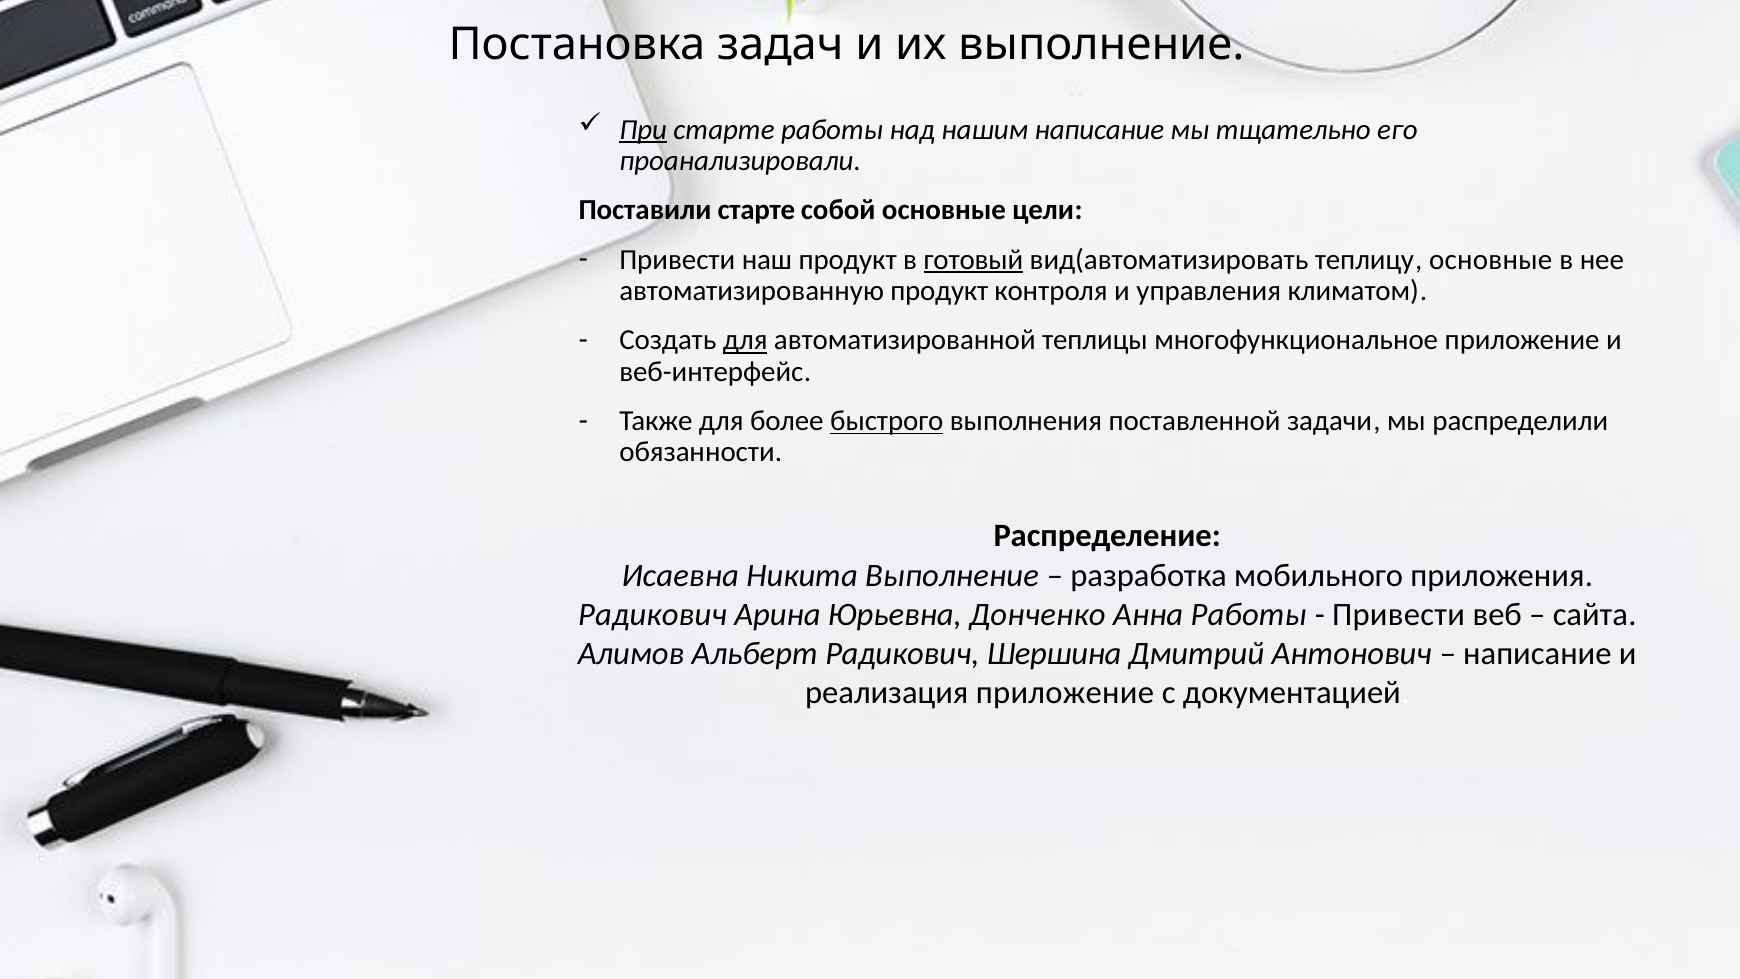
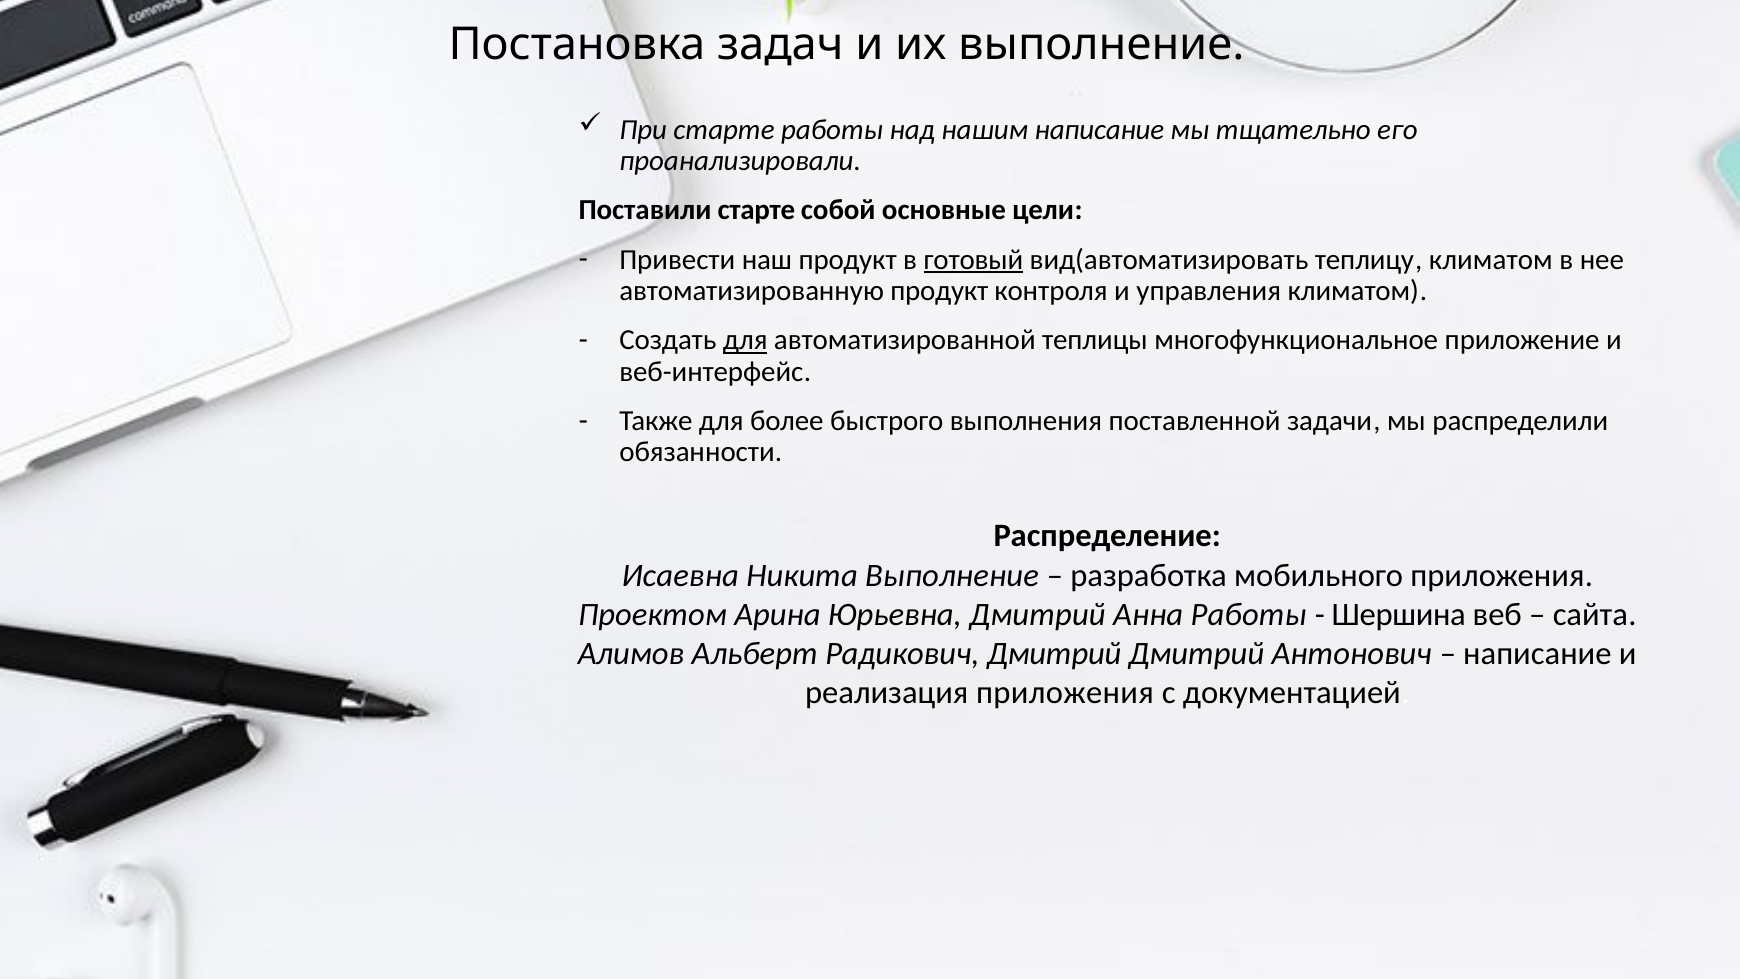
При underline: present -> none (643, 129)
теплицу основные: основные -> климатом (1491, 260)
быстрого underline: present -> none (887, 421)
Радикович: Радикович -> Проектом (653, 614)
Юрьевна Донченко: Донченко -> Дмитрий (1037, 614)
Привести: Привести -> Шершина (1399, 614)
Радикович Шершина: Шершина -> Дмитрий (1054, 653)
реализация приложение: приложение -> приложения (1065, 693)
